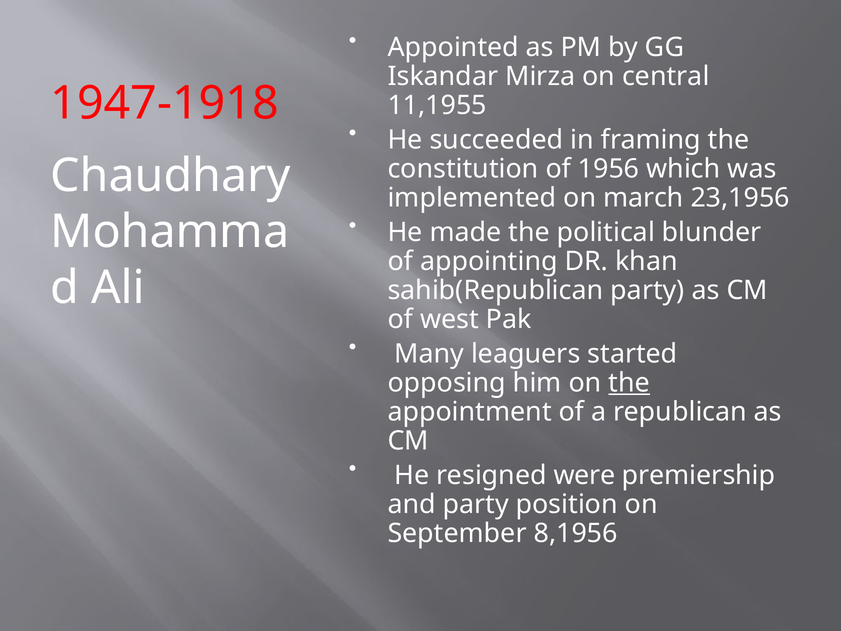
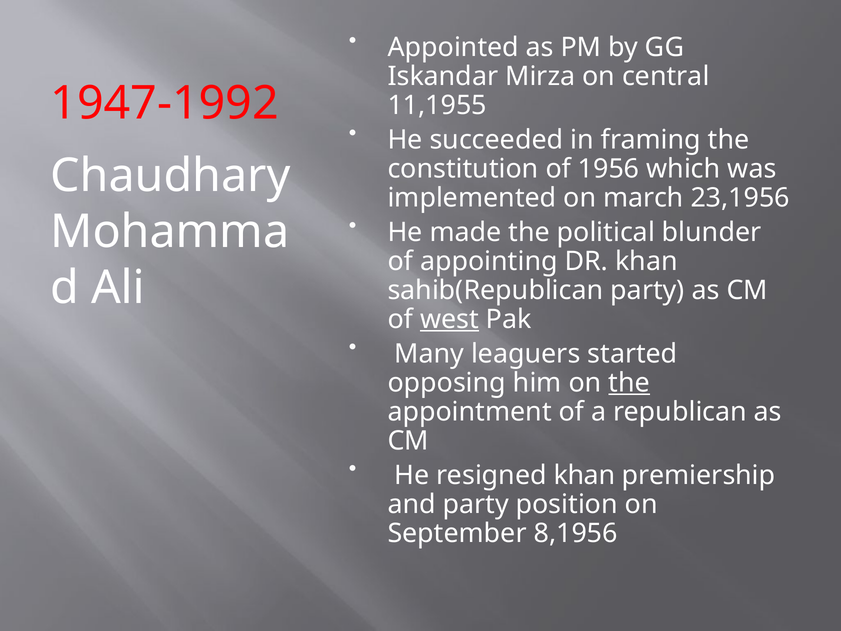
1947-1918: 1947-1918 -> 1947-1992 (165, 103)
west underline: none -> present (449, 319)
resigned were: were -> khan (584, 475)
